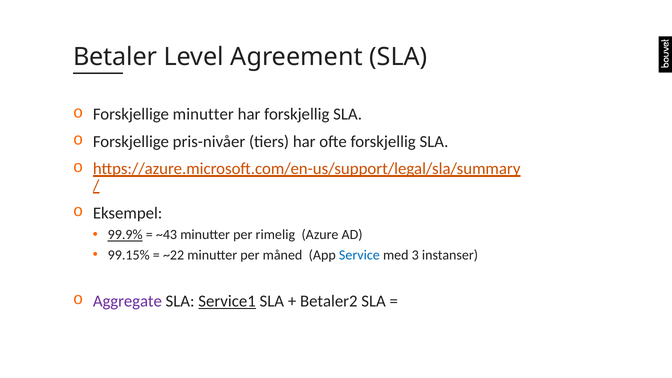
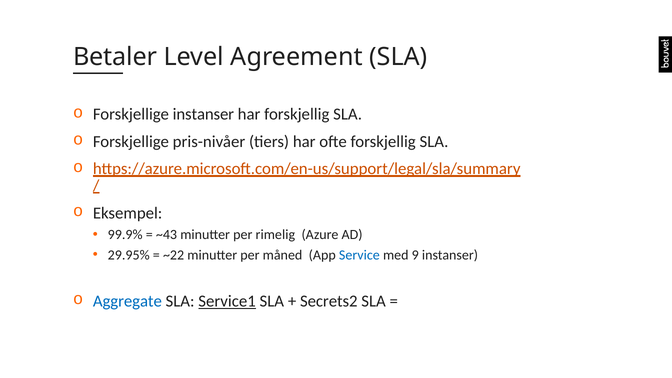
Forskjellige minutter: minutter -> instanser (203, 114)
99.9% underline: present -> none (125, 235)
99.15%: 99.15% -> 29.95% (129, 255)
3: 3 -> 9 (415, 255)
Aggregate colour: purple -> blue (127, 301)
Betaler2: Betaler2 -> Secrets2 (329, 301)
